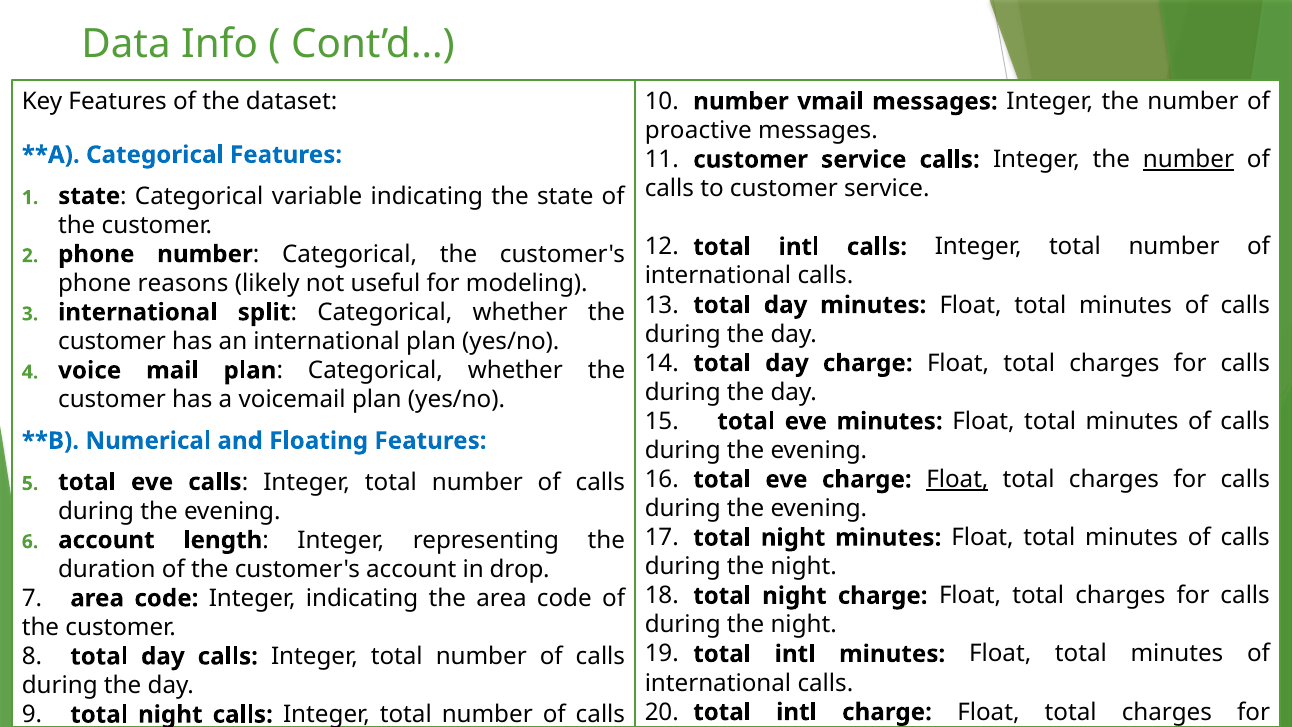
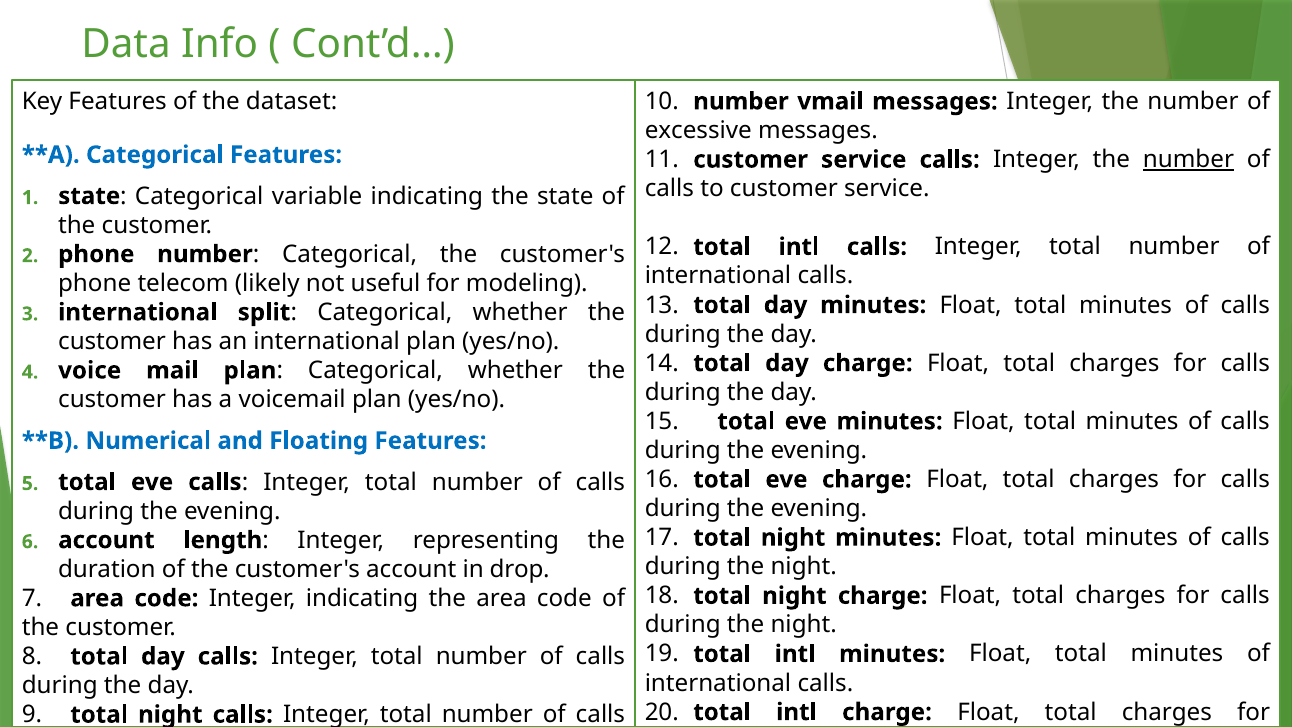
proactive: proactive -> excessive (698, 130)
reasons: reasons -> telecom (183, 283)
Float underline: present -> none (957, 479)
